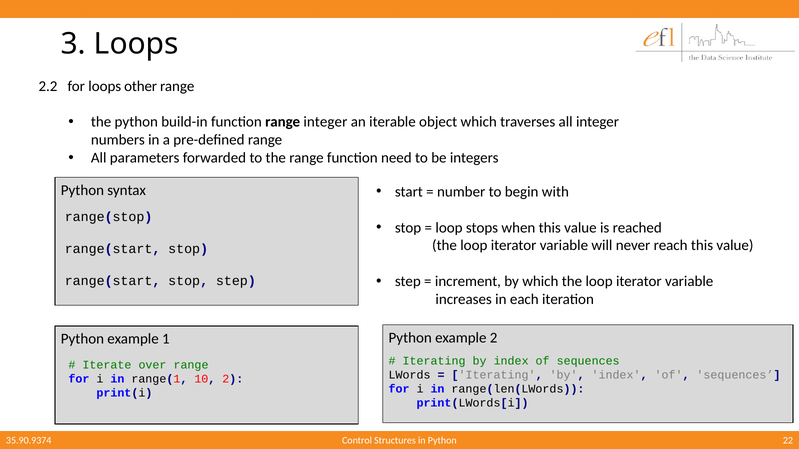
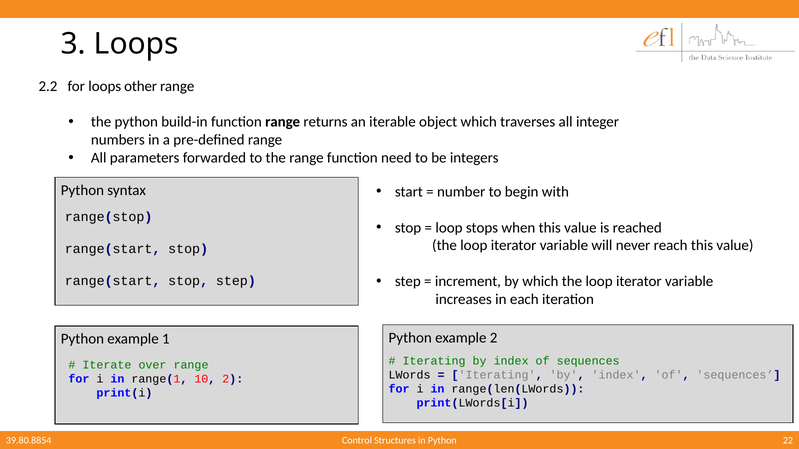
range integer: integer -> returns (325, 122)
35.90.9374: 35.90.9374 -> 39.80.8854 (29, 441)
